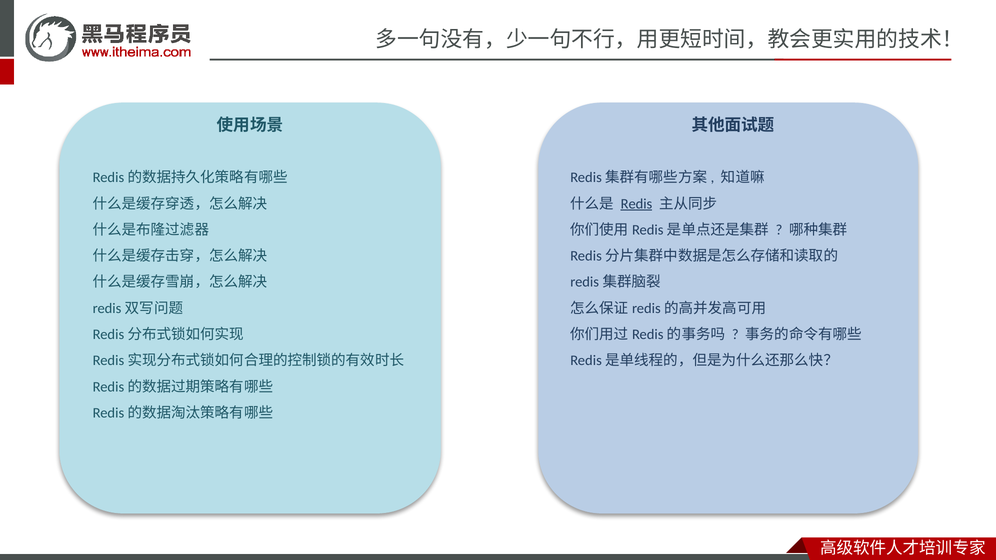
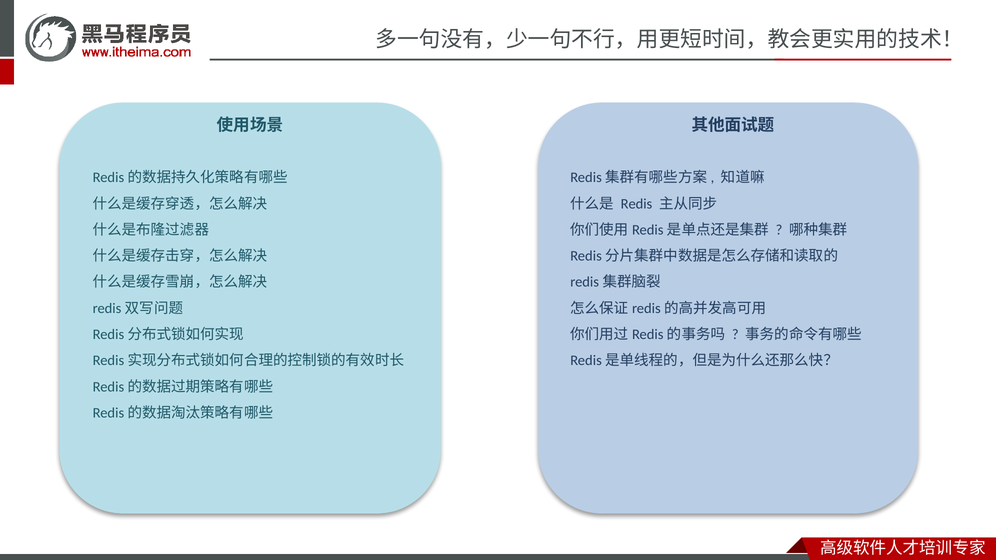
Redis underline: present -> none (636, 204)
